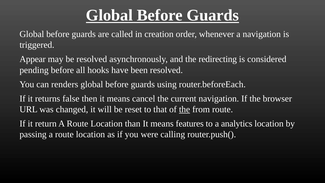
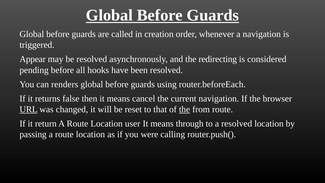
URL underline: none -> present (29, 109)
than: than -> user (133, 124)
features: features -> through (190, 124)
a analytics: analytics -> resolved (237, 124)
